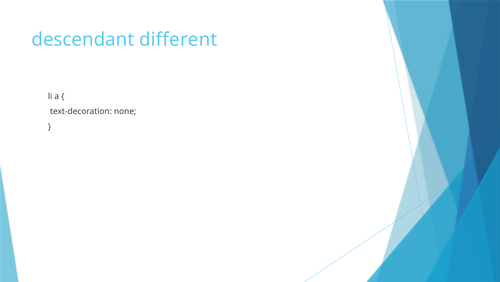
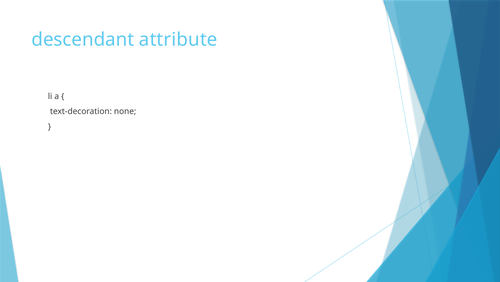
different: different -> attribute (178, 39)
